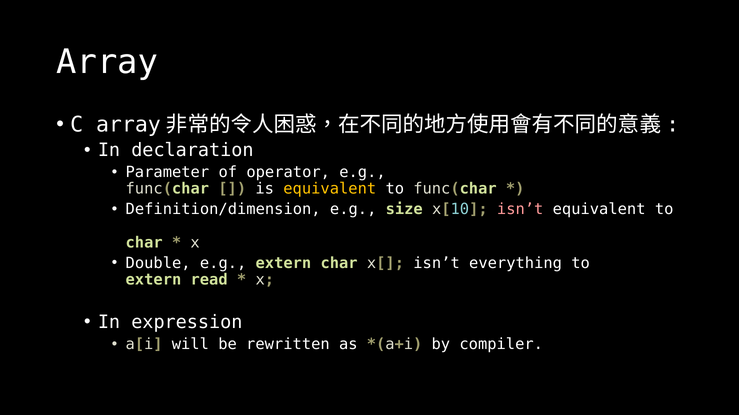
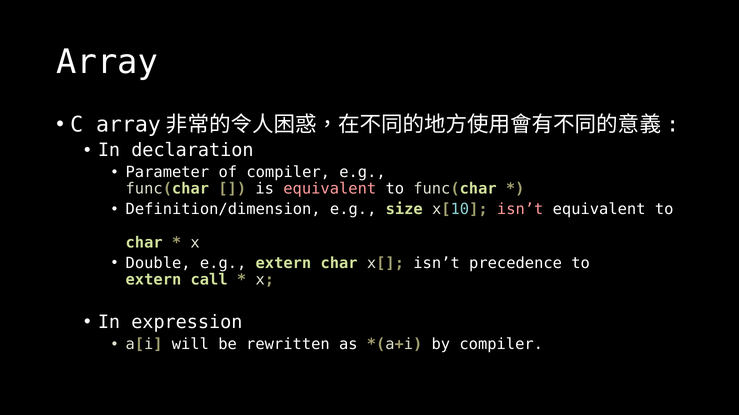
of operator: operator -> compiler (288, 173)
equivalent colour: yellow -> pink (330, 189)
everything: everything -> precedence (516, 263)
read: read -> call (209, 280)
